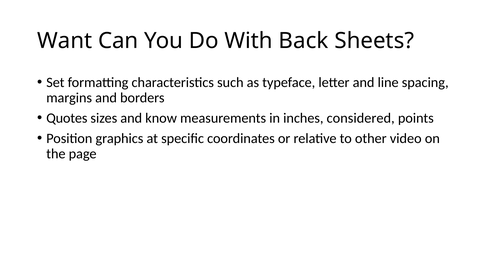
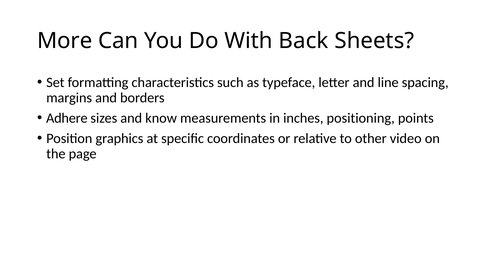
Want: Want -> More (65, 41)
Quotes: Quotes -> Adhere (67, 118)
considered: considered -> positioning (361, 118)
